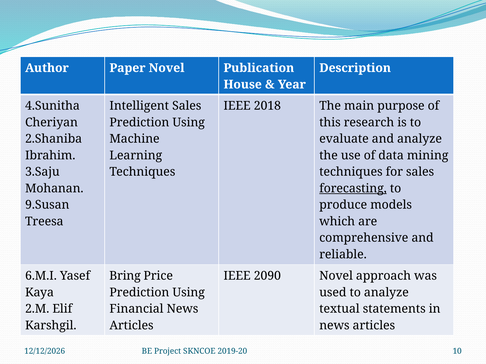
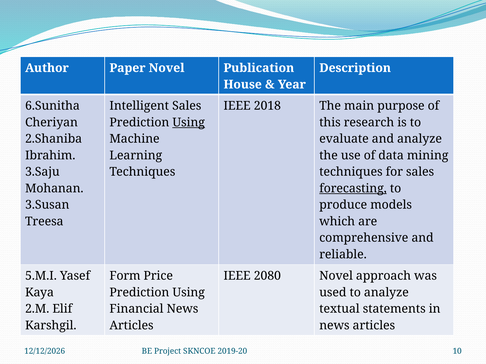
4.Sunitha: 4.Sunitha -> 6.Sunitha (52, 106)
Using underline: none -> present (189, 123)
9.Susan: 9.Susan -> 3.Susan (47, 205)
6.M.I: 6.M.I -> 5.M.I (41, 276)
Bring: Bring -> Form (125, 276)
2090: 2090 -> 2080 (267, 276)
